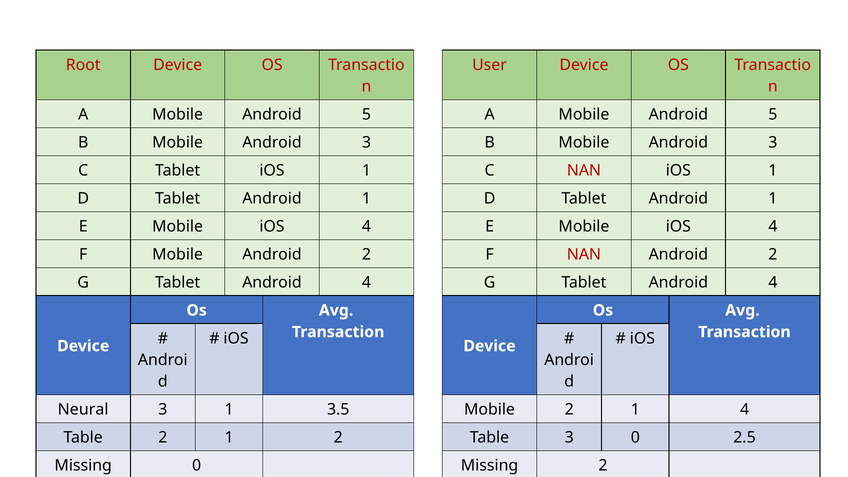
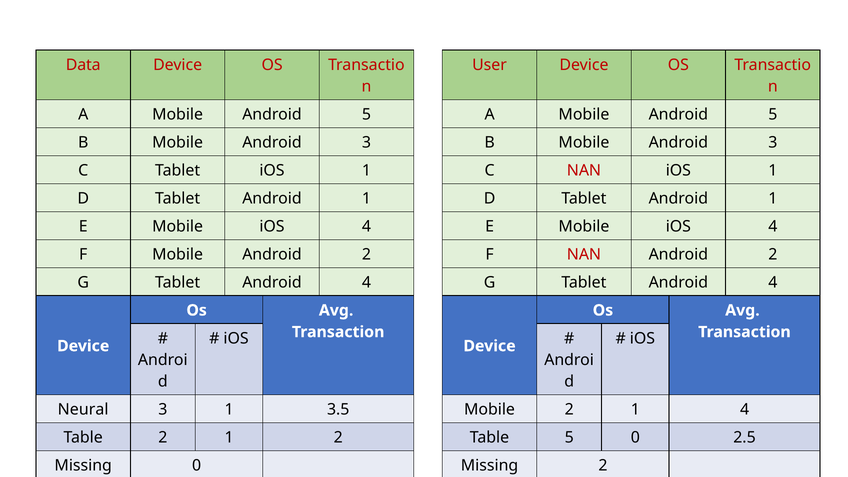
Root: Root -> Data (83, 65)
Table 3: 3 -> 5 (569, 438)
